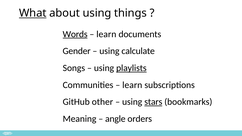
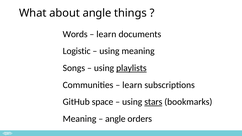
What underline: present -> none (33, 13)
about using: using -> angle (97, 13)
Words underline: present -> none (75, 34)
Gender: Gender -> Logistic (77, 51)
using calculate: calculate -> meaning (138, 51)
other: other -> space (103, 102)
